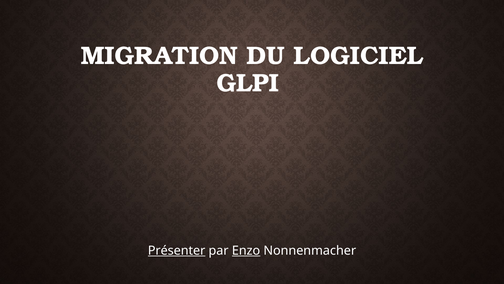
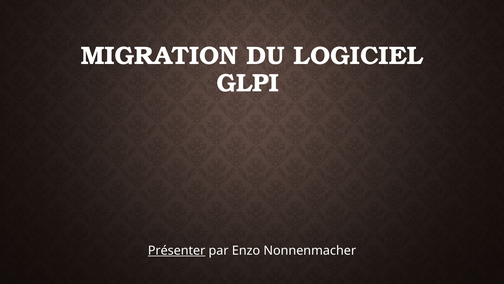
Enzo underline: present -> none (246, 250)
